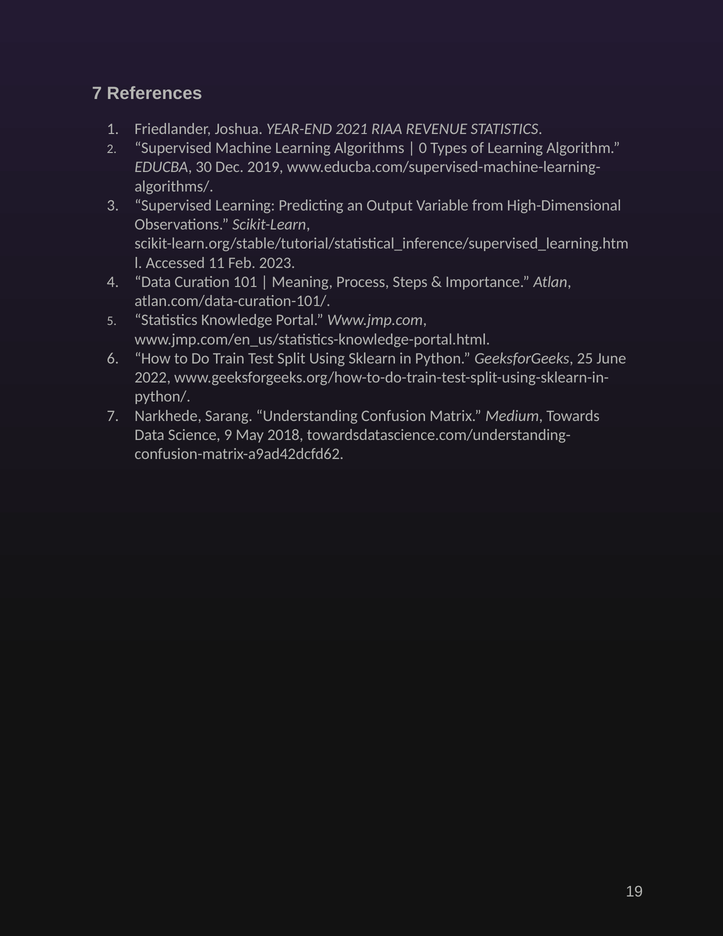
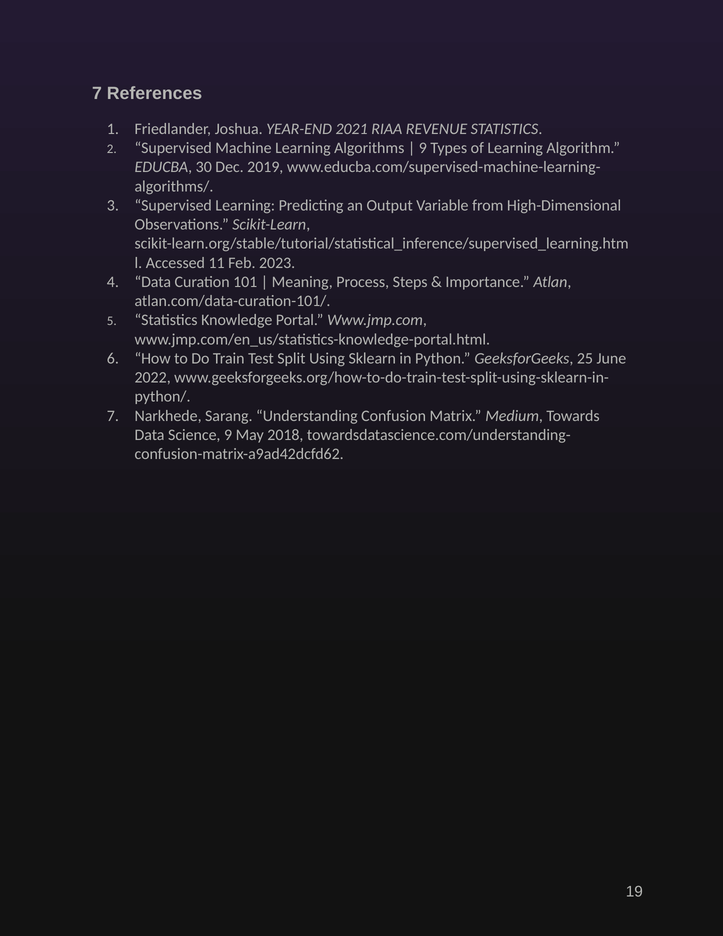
0: 0 -> 9 (423, 148)
